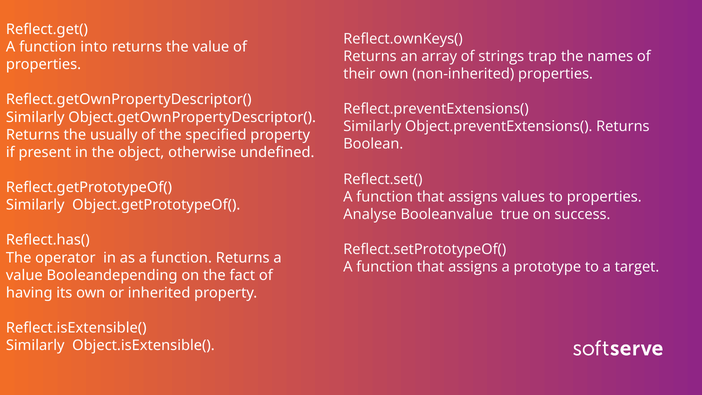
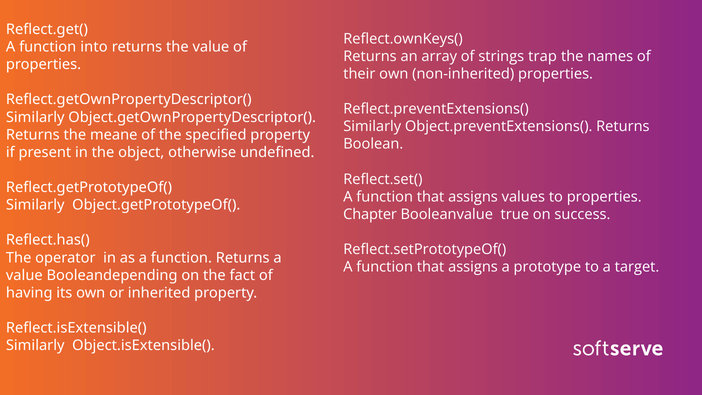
usually: usually -> meane (114, 135)
Analyse: Analyse -> Chapter (370, 214)
